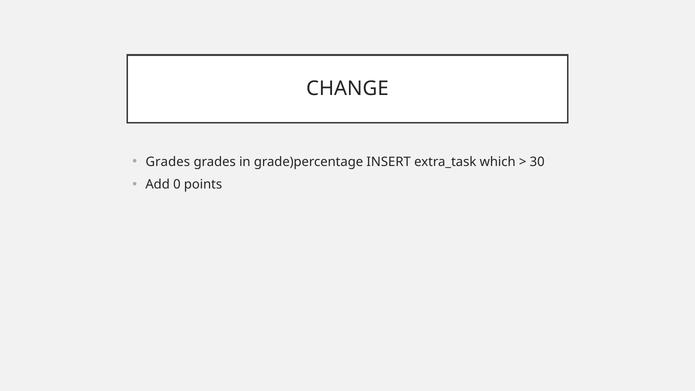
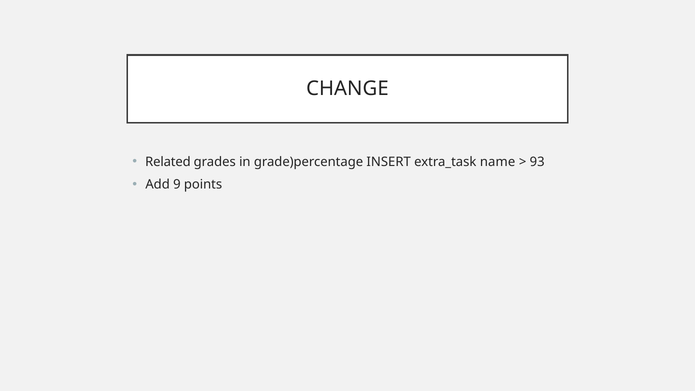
Grades: Grades -> Related (168, 162)
which: which -> name (498, 162)
30: 30 -> 93 (537, 162)
0: 0 -> 9 (177, 185)
